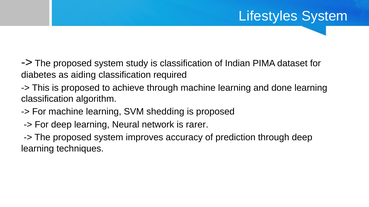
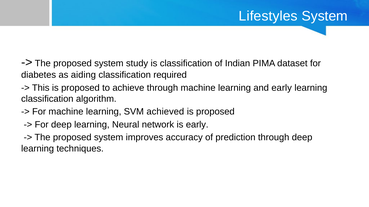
and done: done -> early (282, 88)
shedding: shedding -> achieved (165, 112)
is rarer: rarer -> early (197, 125)
